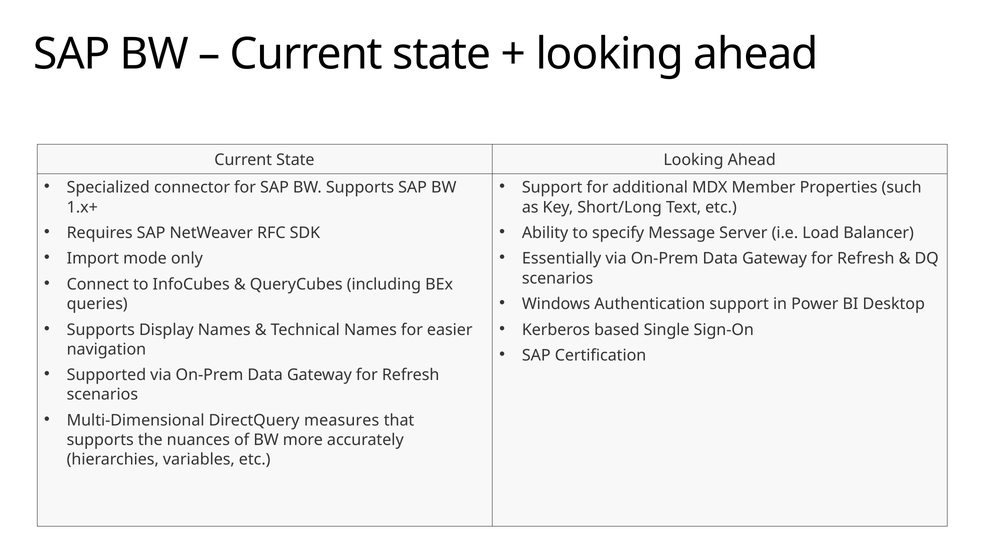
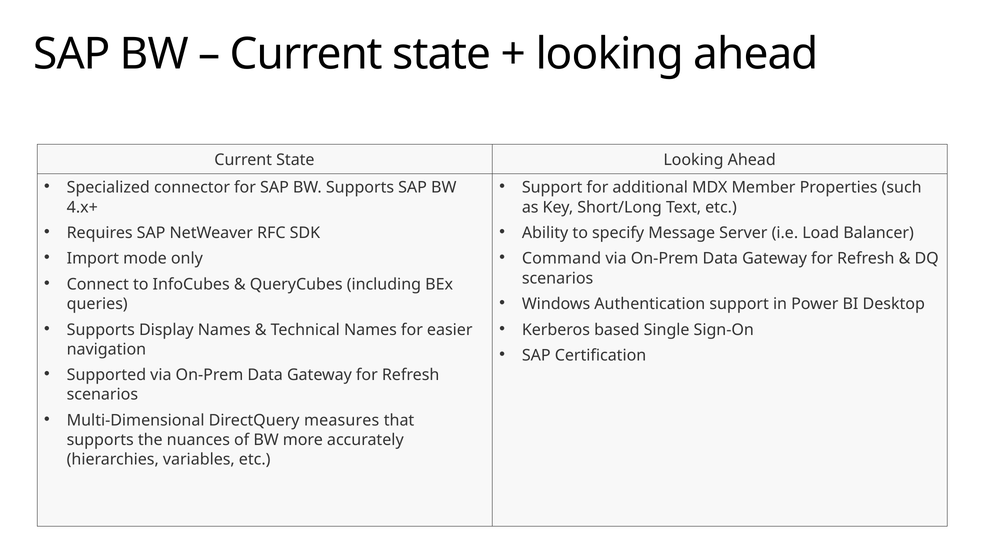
1.x+: 1.x+ -> 4.x+ (82, 207)
Essentially: Essentially -> Command (562, 258)
